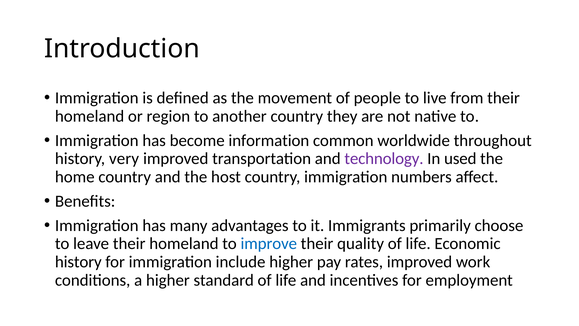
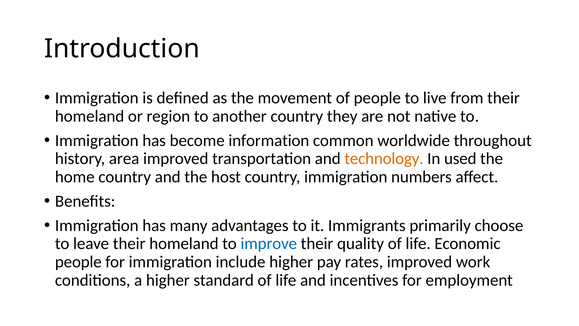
very: very -> area (124, 159)
technology colour: purple -> orange (384, 159)
history: history -> people (78, 262)
